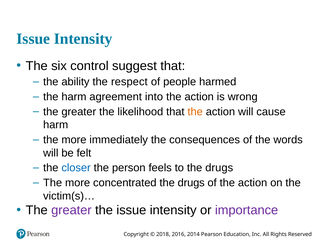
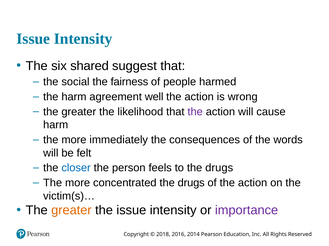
control: control -> shared (90, 66)
ability: ability -> social (75, 82)
respect: respect -> fairness (129, 82)
into: into -> well (154, 97)
the colour: orange -> purple (195, 112)
greater colour: purple -> orange (71, 211)
